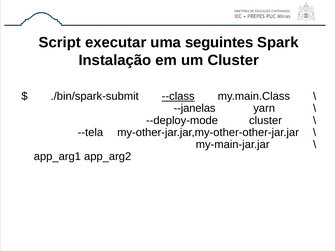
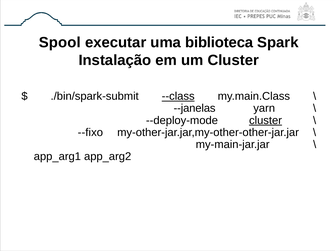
Script: Script -> Spool (60, 42)
seguintes: seguintes -> biblioteca (219, 42)
cluster underline: none -> present (266, 120)
--tela: --tela -> --fixo (90, 133)
